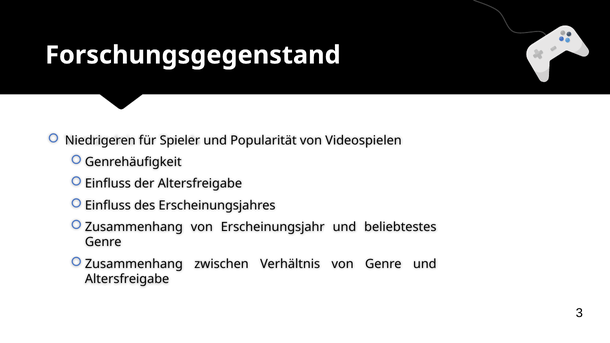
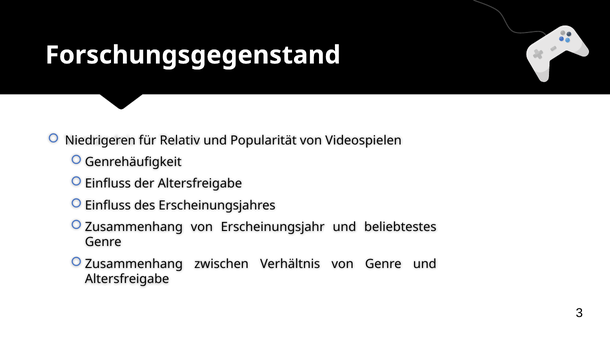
Spieler: Spieler -> Relativ (180, 141)
